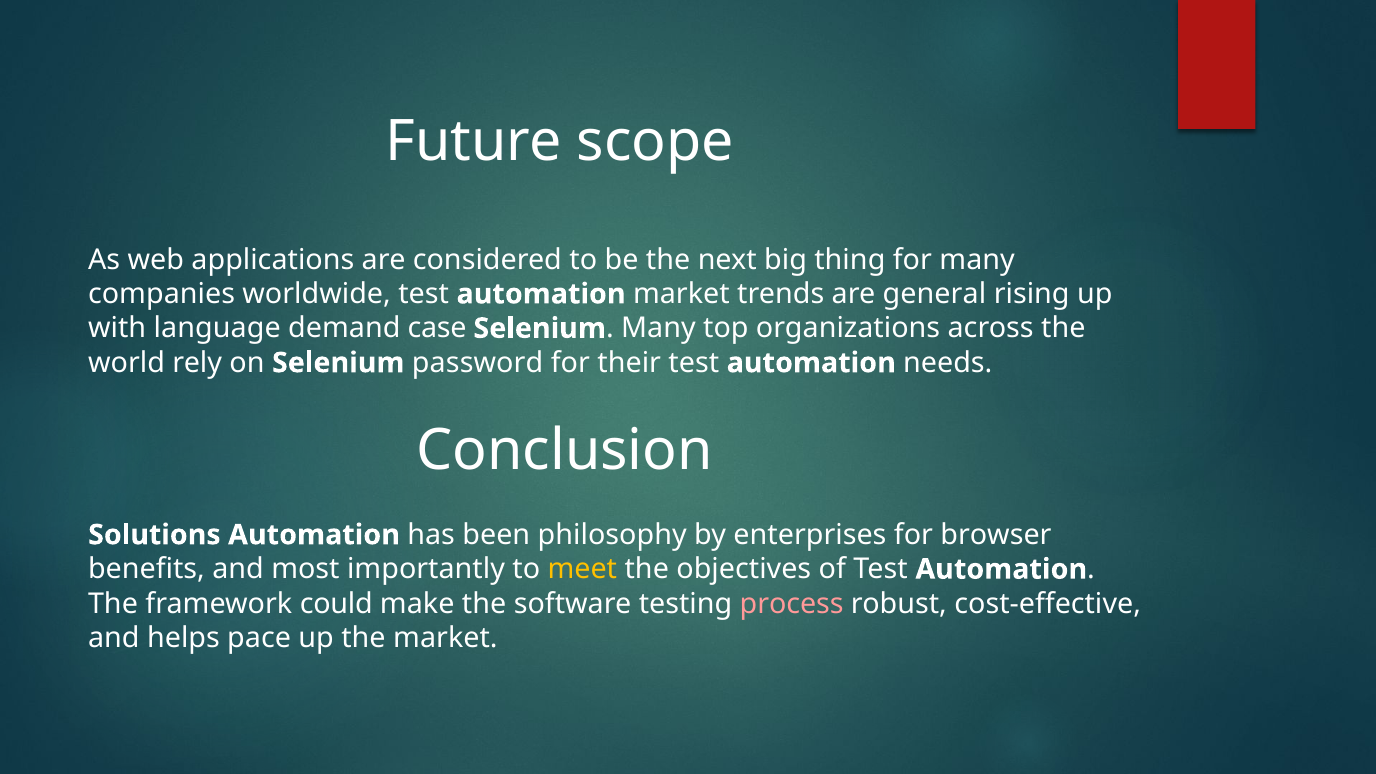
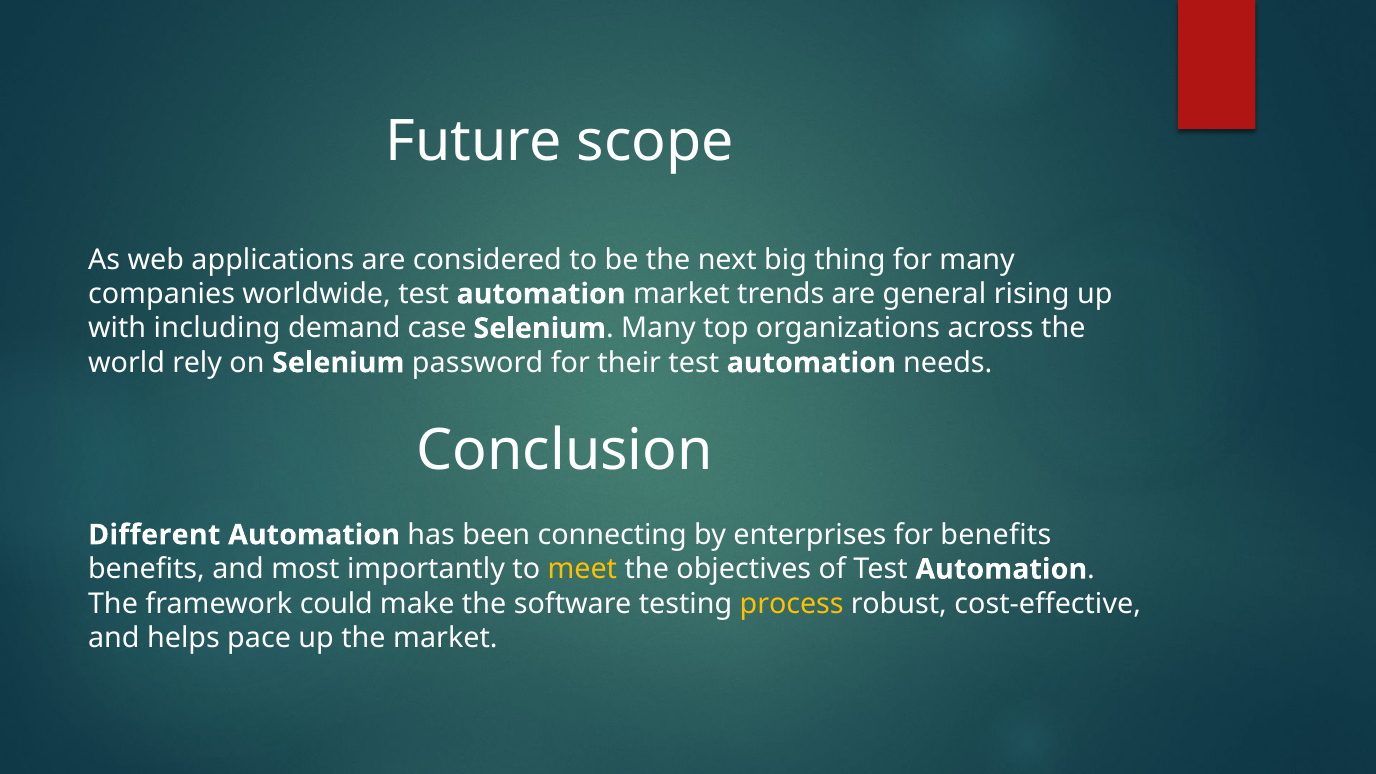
language: language -> including (217, 328)
Solutions: Solutions -> Different (154, 535)
philosophy: philosophy -> connecting (612, 535)
for browser: browser -> benefits (996, 535)
process colour: pink -> yellow (792, 604)
